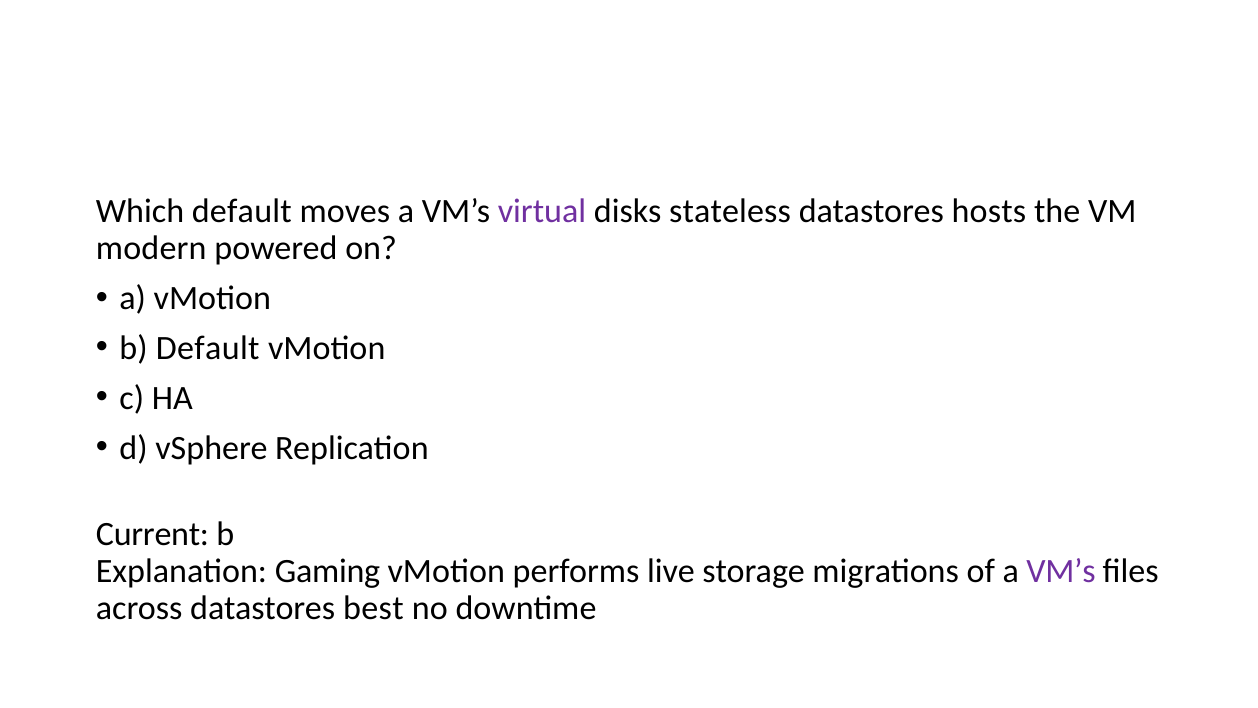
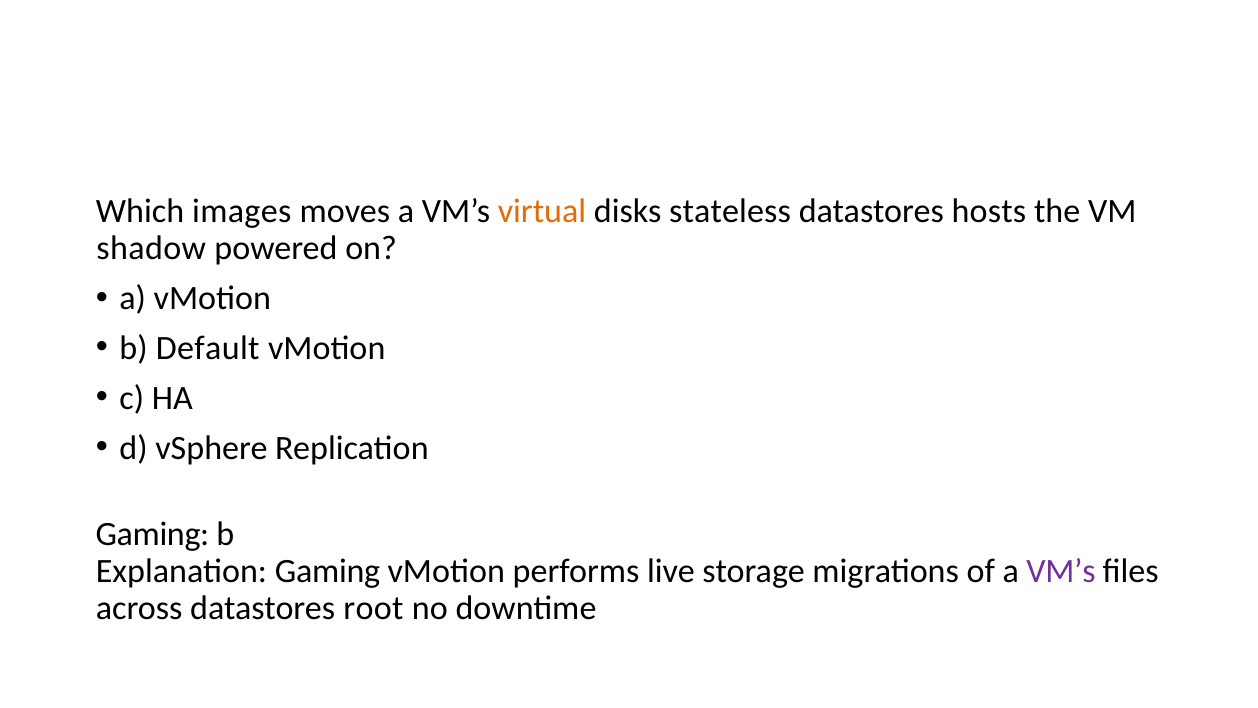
Which default: default -> images (242, 211)
virtual colour: purple -> orange (542, 211)
modern: modern -> shadow (151, 248)
Current: Current -> Gaming (152, 534)
best: best -> root (373, 608)
